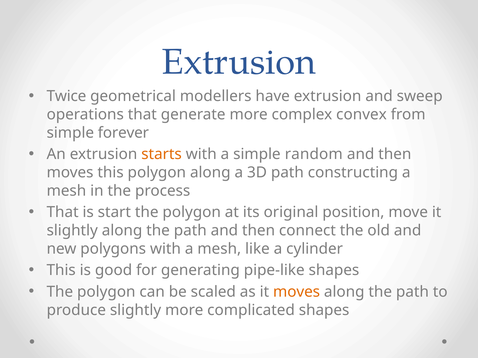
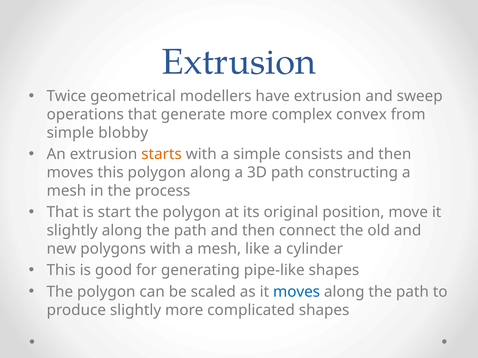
forever: forever -> blobby (123, 133)
random: random -> consists (314, 154)
moves colour: orange -> blue (297, 292)
